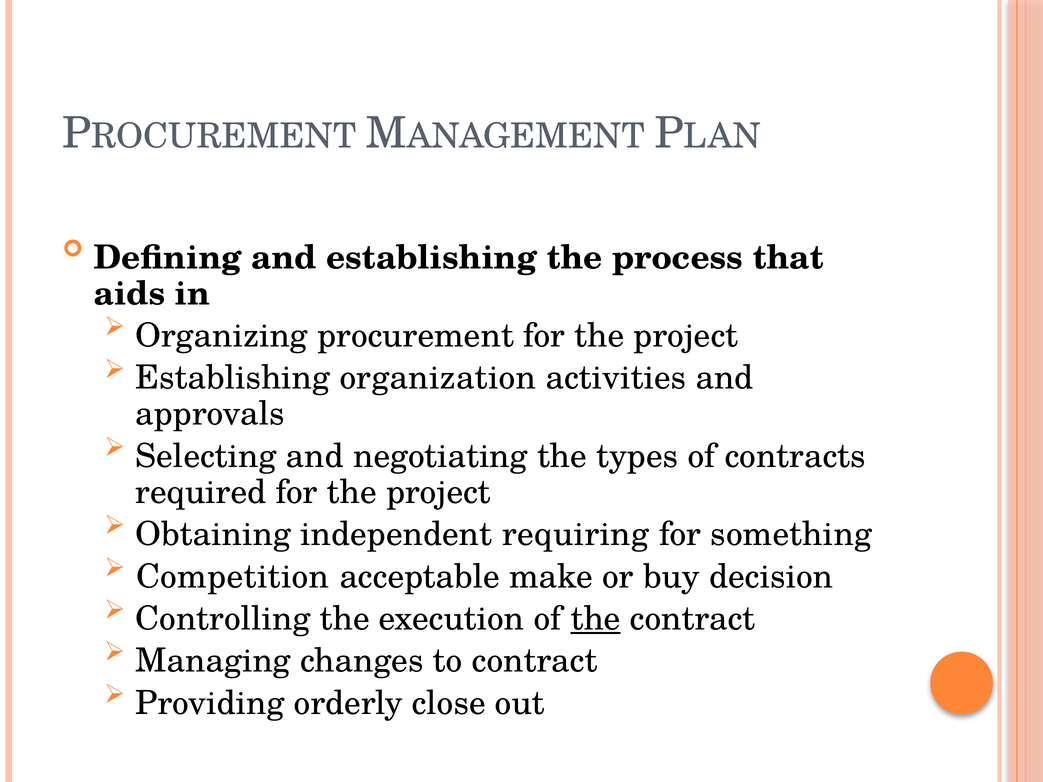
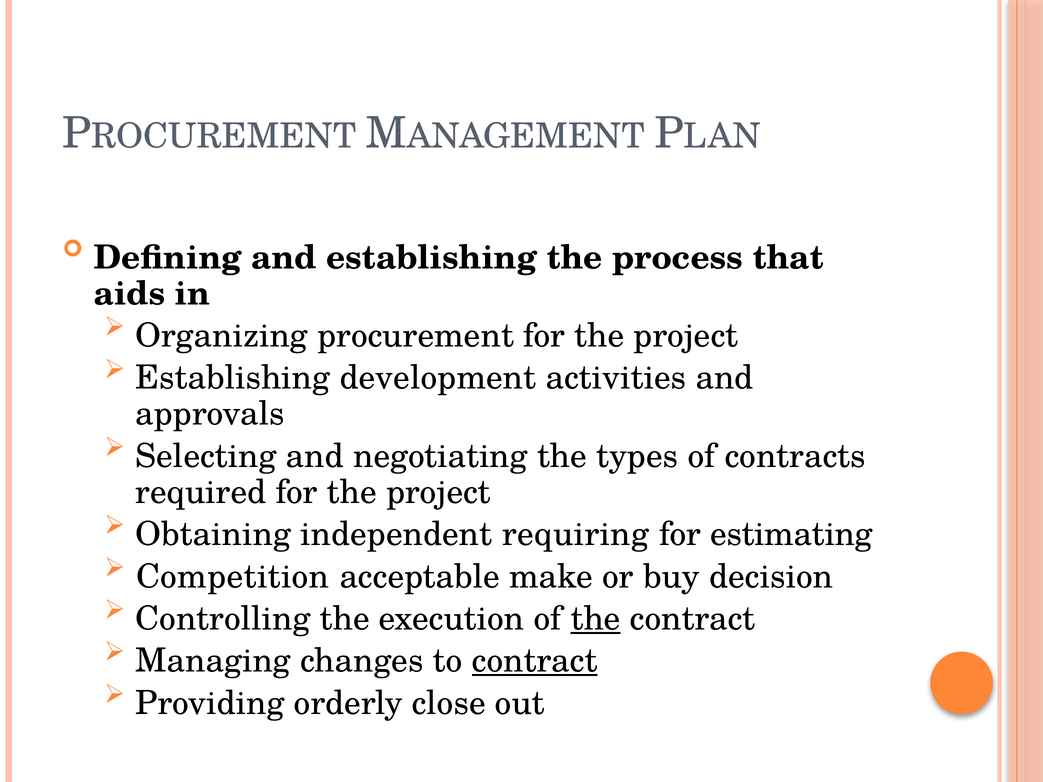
organization: organization -> development (438, 378)
something: something -> estimating (791, 534)
contract underline: none -> present (535, 661)
